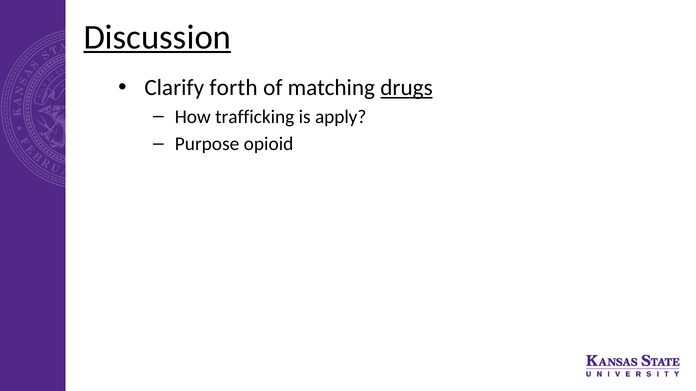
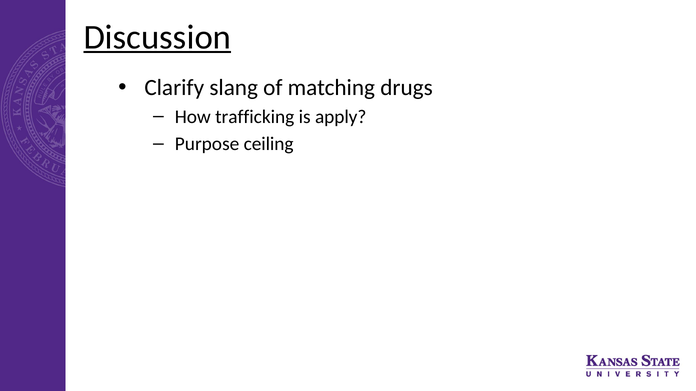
forth: forth -> slang (234, 88)
drugs underline: present -> none (407, 88)
opioid: opioid -> ceiling (269, 144)
